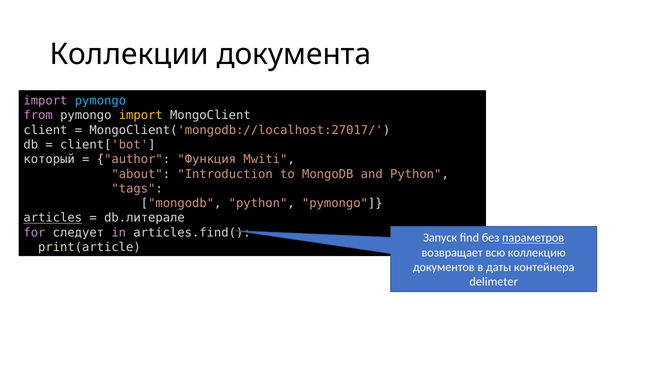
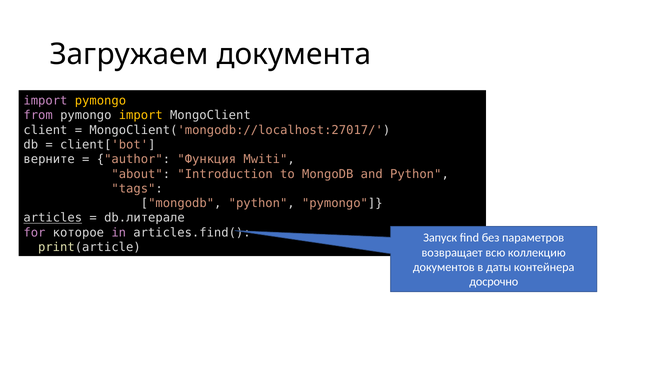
Коллекции: Коллекции -> Загружаем (129, 55)
pymongo colour: light blue -> yellow (100, 101)
который: который -> верните (49, 159)
следует: следует -> которое (78, 232)
параметров underline: present -> none (533, 238)
delimeter: delimeter -> досрочно (494, 282)
